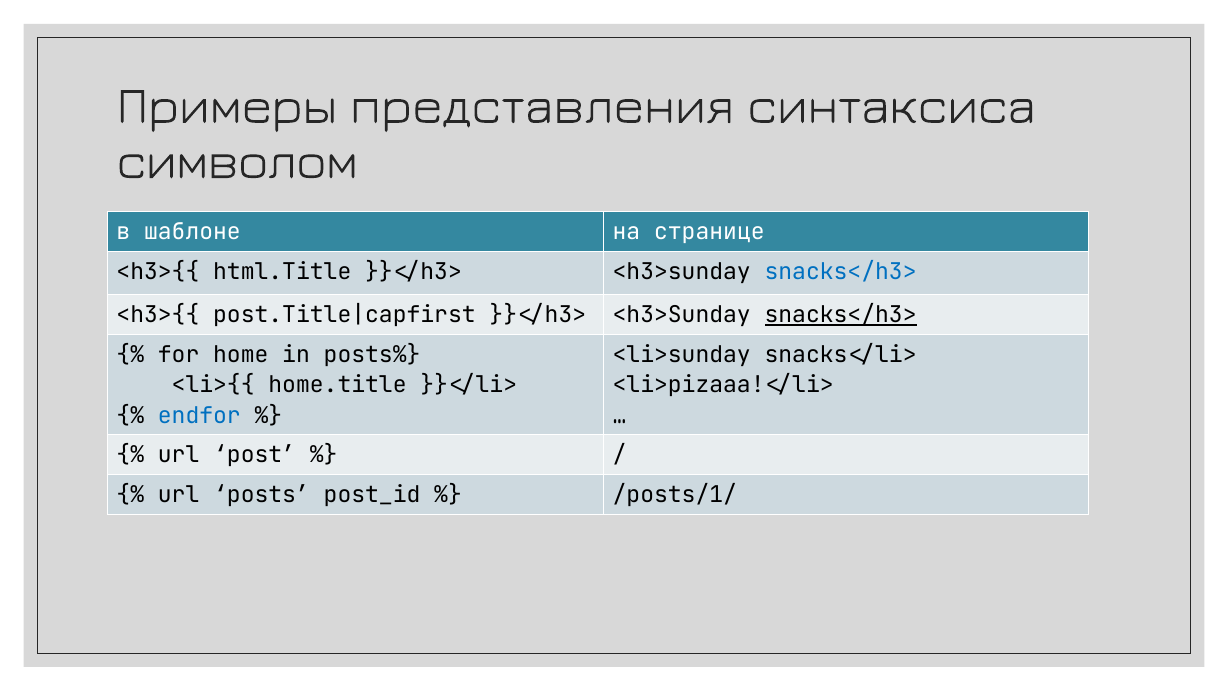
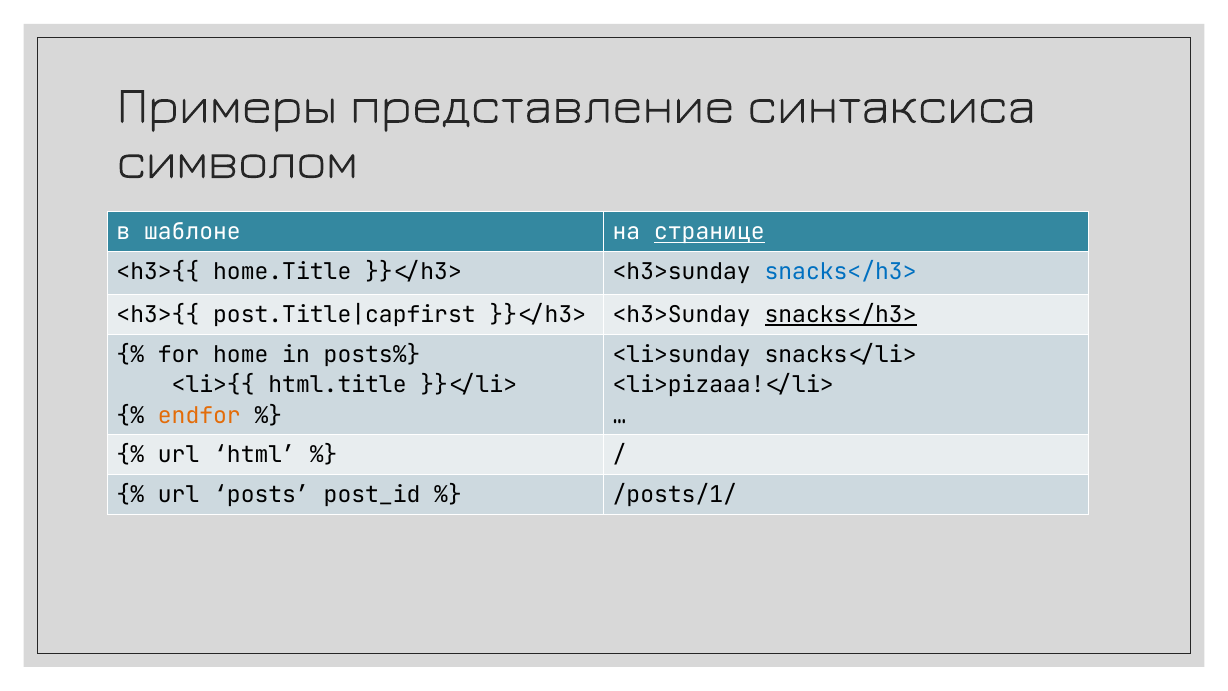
представления: представления -> представление (542, 106)
странице underline: none -> present (709, 232)
html.Title: html.Title -> home.Title (282, 272)
home.title: home.title -> html.title (338, 385)
endfor colour: blue -> orange (199, 416)
post: post -> html (255, 455)
